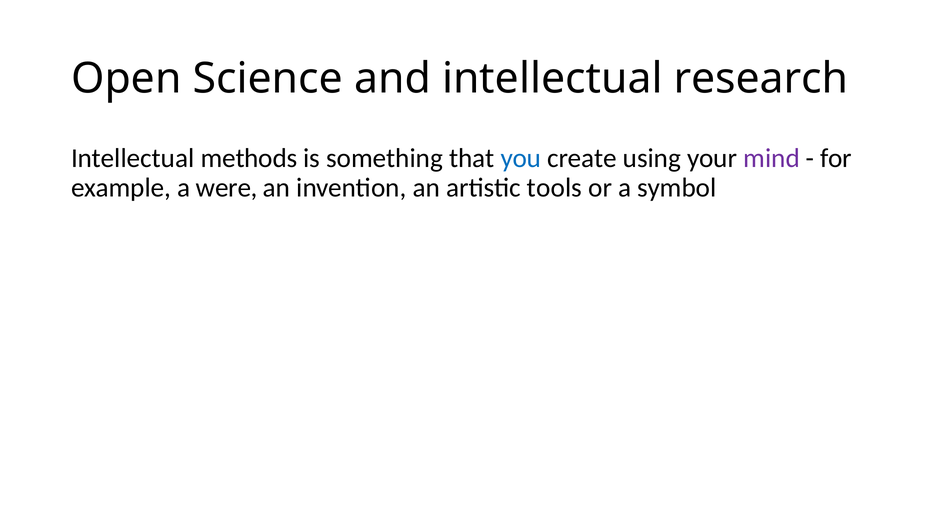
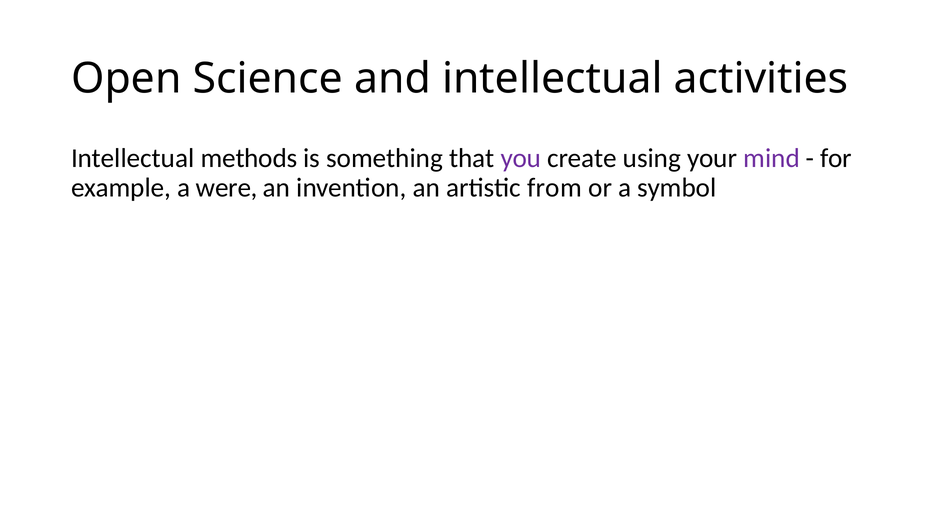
research: research -> activities (761, 78)
you colour: blue -> purple (521, 158)
tools: tools -> from (554, 187)
